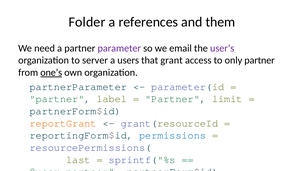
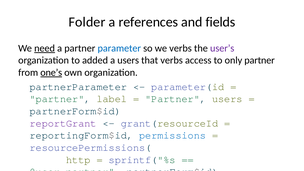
them: them -> fields (220, 22)
need underline: none -> present (45, 48)
parameter colour: purple -> blue (119, 48)
we email: email -> verbs (181, 48)
server: server -> added (95, 60)
that grant: grant -> verbs (172, 60)
Partner limit: limit -> users (227, 99)
reportGrant colour: orange -> purple (63, 123)
last: last -> http (78, 160)
